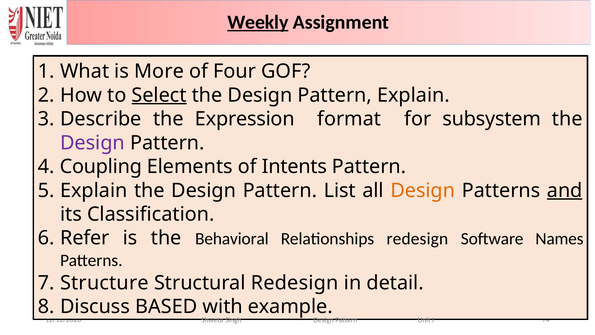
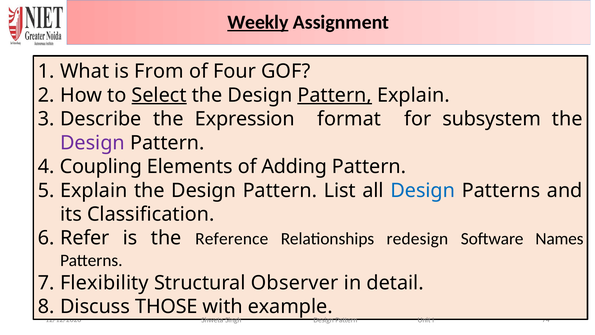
More: More -> From (159, 71)
Pattern underline: none -> present (335, 95)
Intents: Intents -> Adding (294, 166)
Design colour: orange -> blue (423, 190)
and underline: present -> none (565, 190)
Behavioral: Behavioral -> Reference (232, 239)
Structure: Structure -> Flexibility (104, 283)
Structural Redesign: Redesign -> Observer (295, 283)
BASED: BASED -> THOSE (166, 306)
